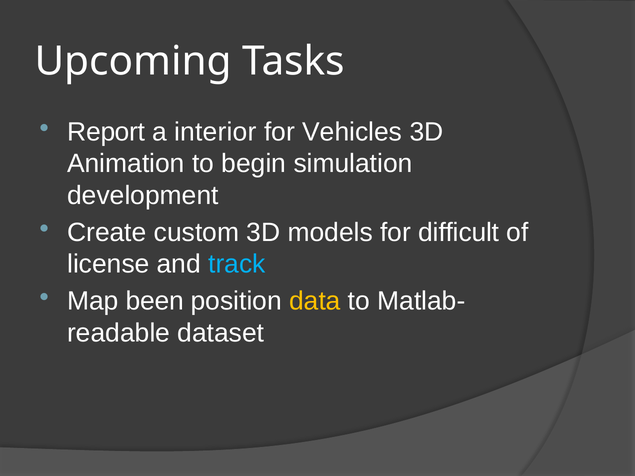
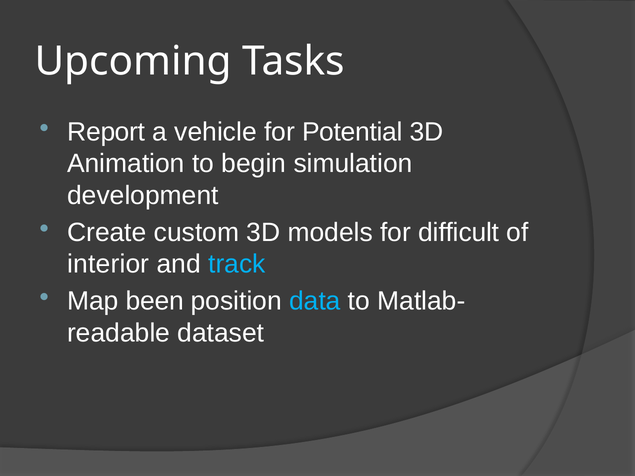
interior: interior -> vehicle (216, 132)
Vehicles: Vehicles -> Potential (352, 132)
license: license -> interior (108, 264)
data colour: yellow -> light blue (315, 301)
